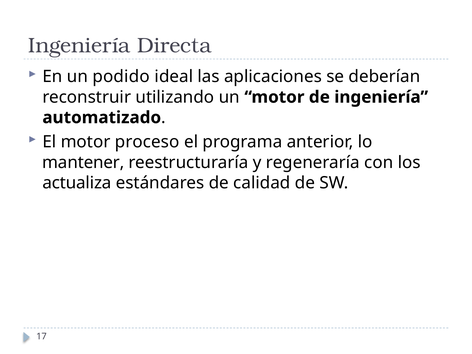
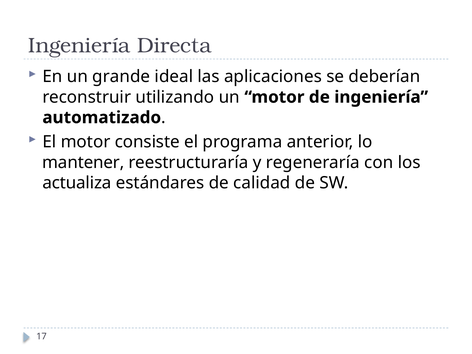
podido: podido -> grande (121, 77)
proceso: proceso -> consiste (147, 142)
